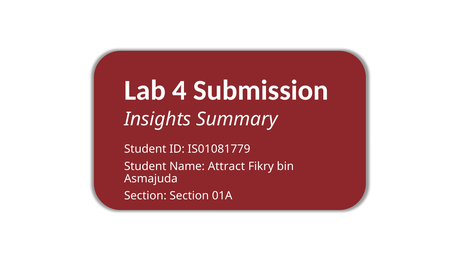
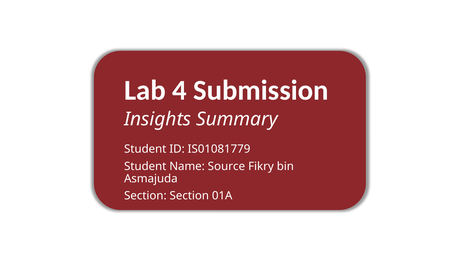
Attract: Attract -> Source (226, 166)
